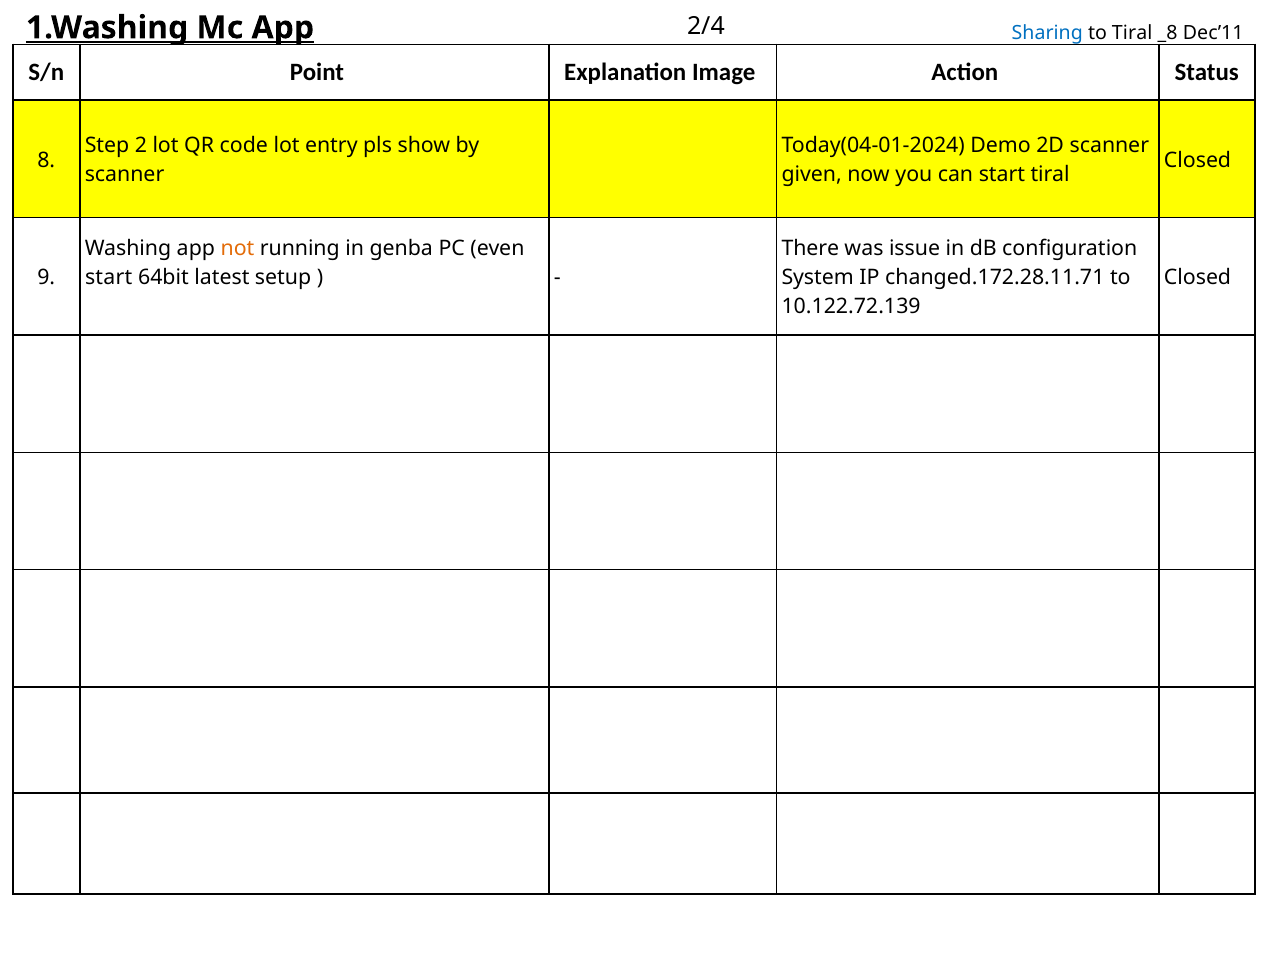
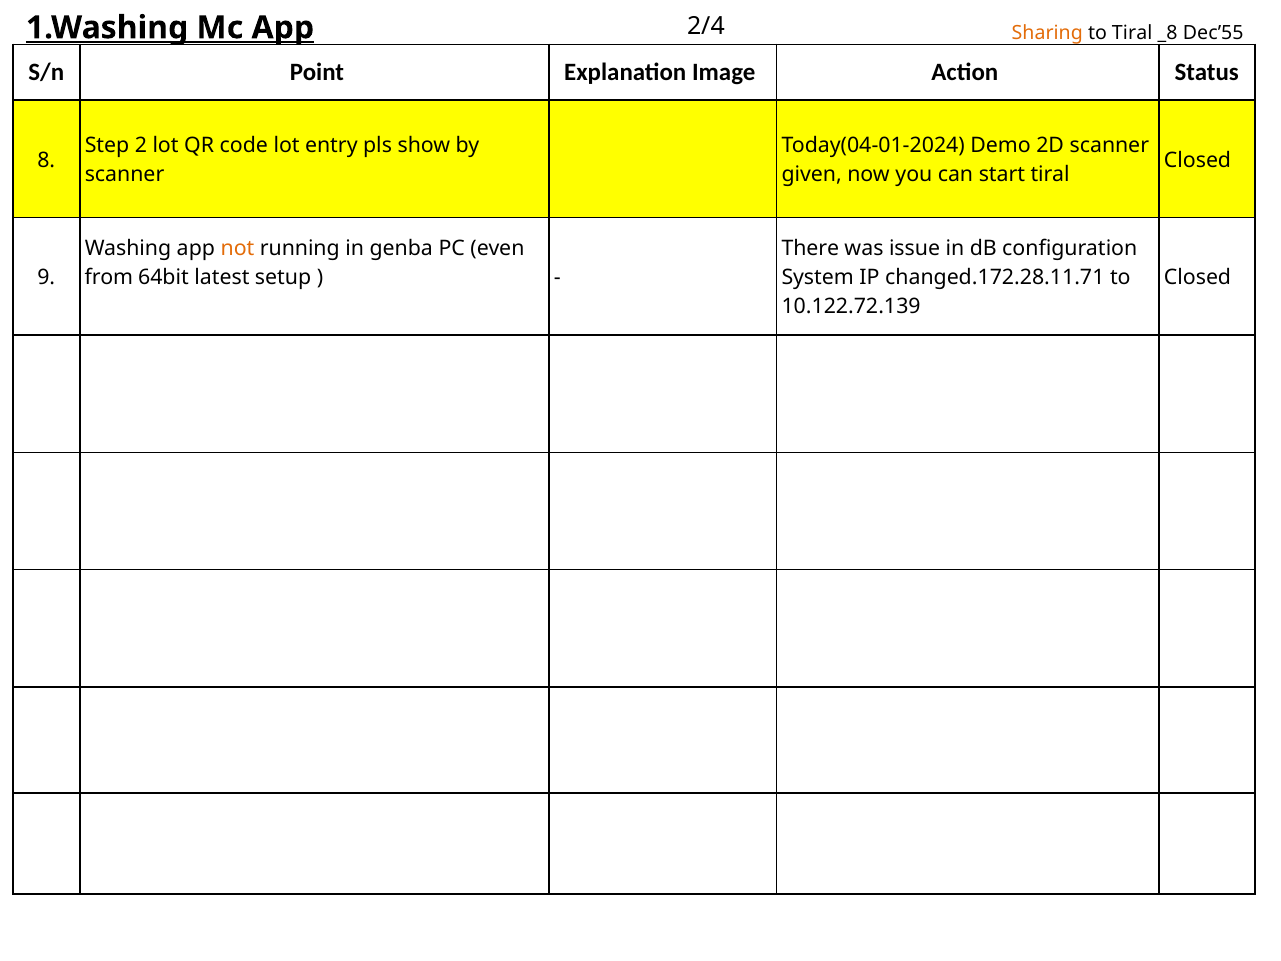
Sharing colour: blue -> orange (1047, 33)
Dec’11: Dec’11 -> Dec’55 (1213, 33)
start: start -> from (109, 277)
